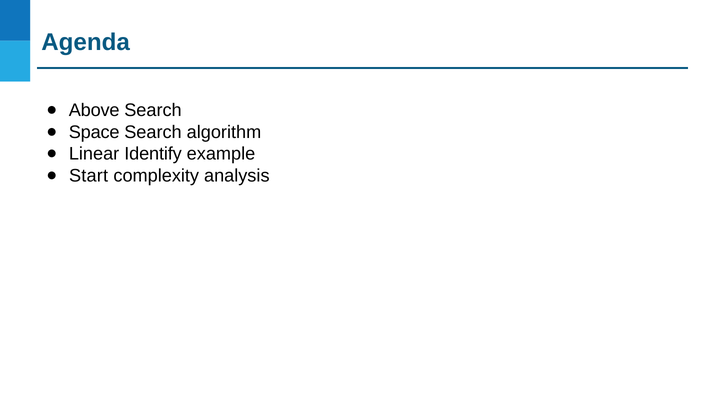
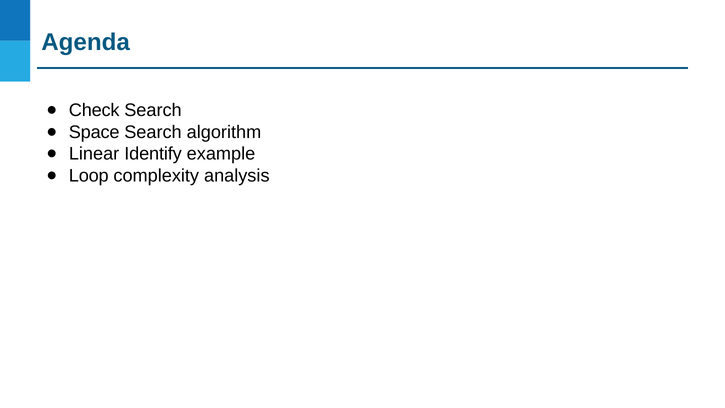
Above: Above -> Check (94, 110)
Start: Start -> Loop (89, 176)
